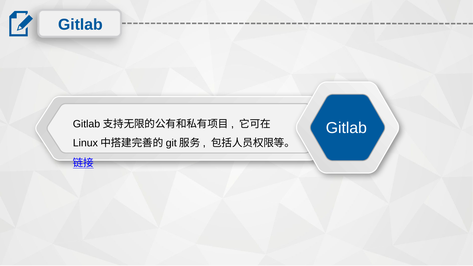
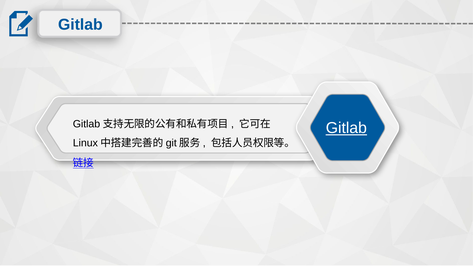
Gitlab underline: none -> present (346, 128)
